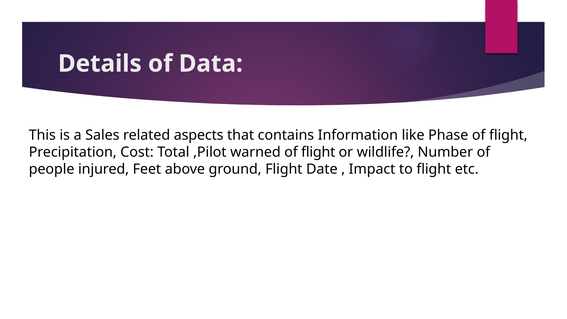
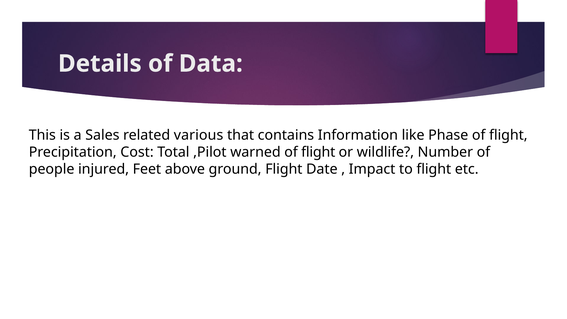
aspects: aspects -> various (199, 135)
